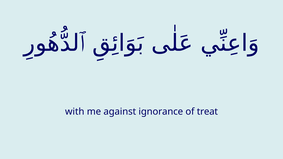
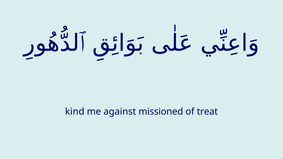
with: with -> kind (75, 112)
ignorance: ignorance -> missioned (161, 112)
